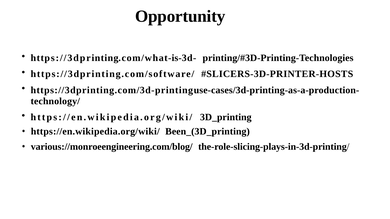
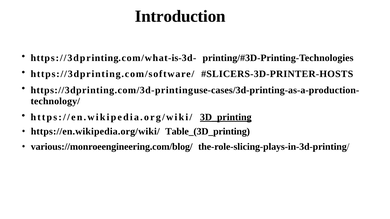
Opportunity: Opportunity -> Introduction (180, 16)
3D_printing underline: none -> present (226, 117)
Been_(3D_printing: Been_(3D_printing -> Table_(3D_printing (208, 132)
